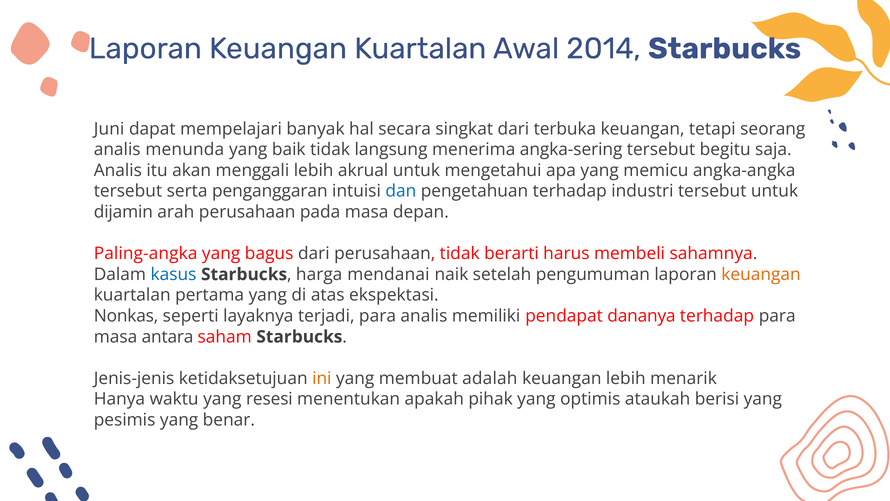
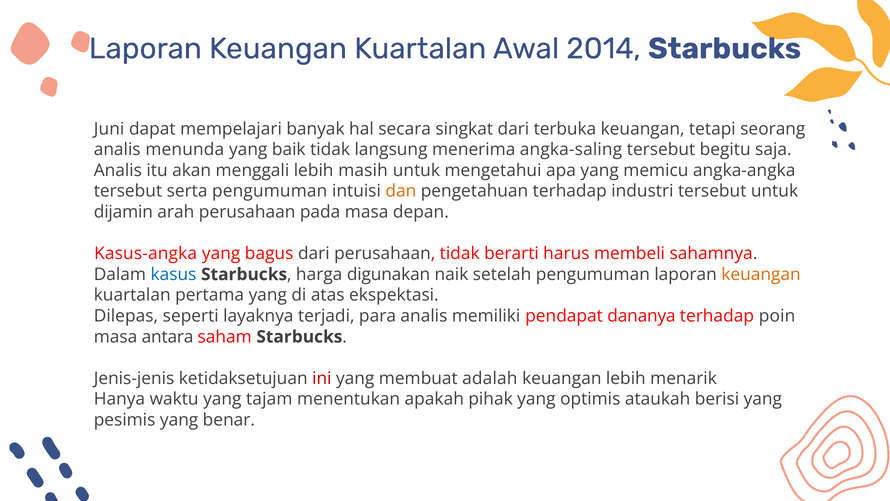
angka-sering: angka-sering -> angka-saling (571, 150)
akrual: akrual -> masih (363, 170)
serta penganggaran: penganggaran -> pengumuman (270, 191)
dan colour: blue -> orange (401, 191)
Paling-angka: Paling-angka -> Kasus-angka (146, 253)
mendanai: mendanai -> digunakan (389, 274)
Nonkas: Nonkas -> Dilepas (126, 316)
terhadap para: para -> poin (777, 316)
ini colour: orange -> red (322, 378)
resesi: resesi -> tajam (269, 399)
